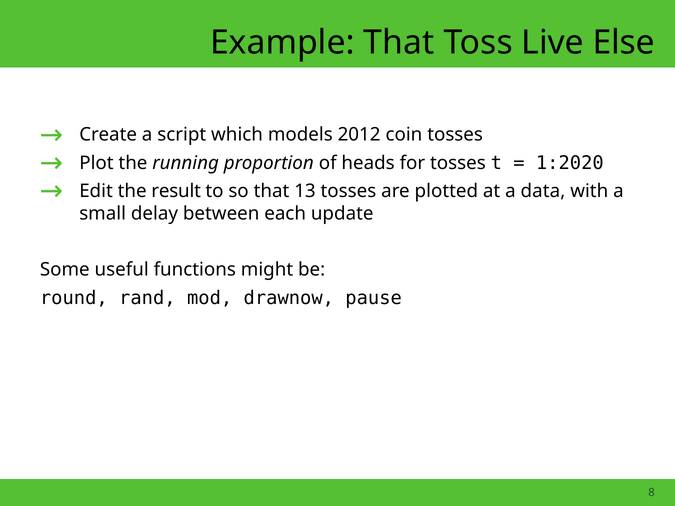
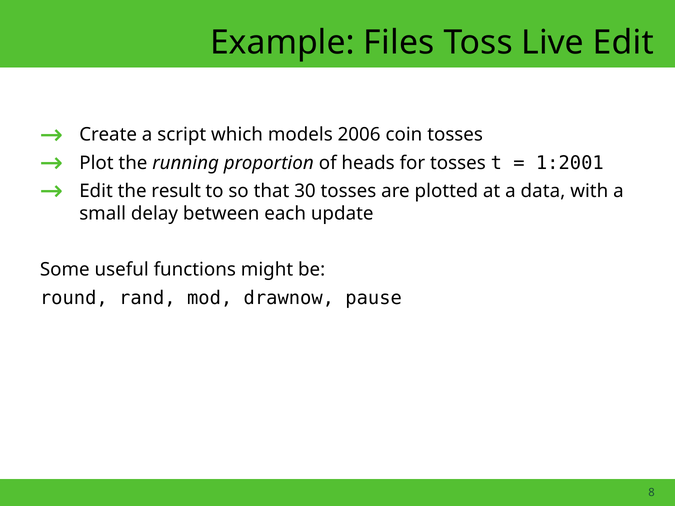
Example That: That -> Files (399, 43)
Live Else: Else -> Edit (623, 43)
2012: 2012 -> 2006 (359, 135)
1:2020: 1:2020 -> 1:2001 (570, 163)
13: 13 -> 30 (305, 191)
